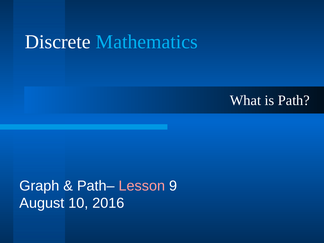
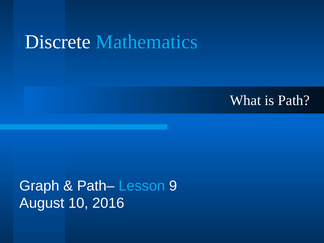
Lesson colour: pink -> light blue (142, 186)
